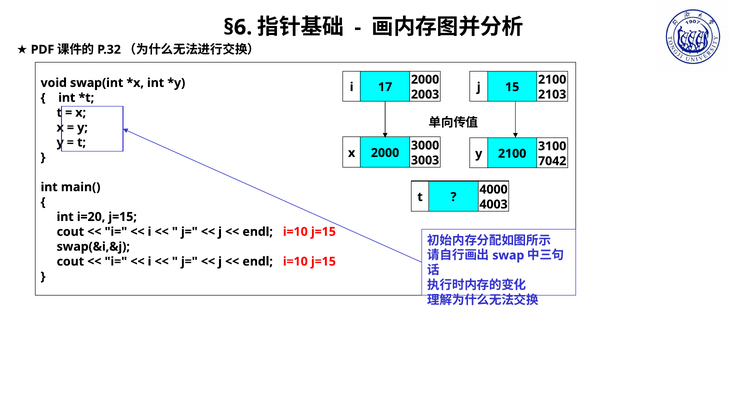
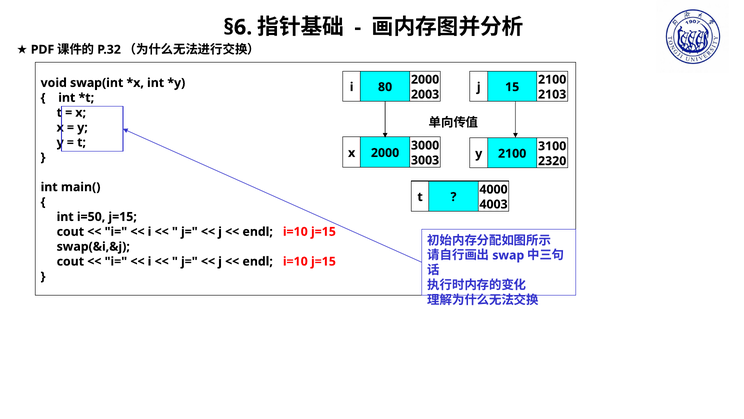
17: 17 -> 80 (385, 87)
7042: 7042 -> 2320 (552, 161)
i=20: i=20 -> i=50 (91, 217)
